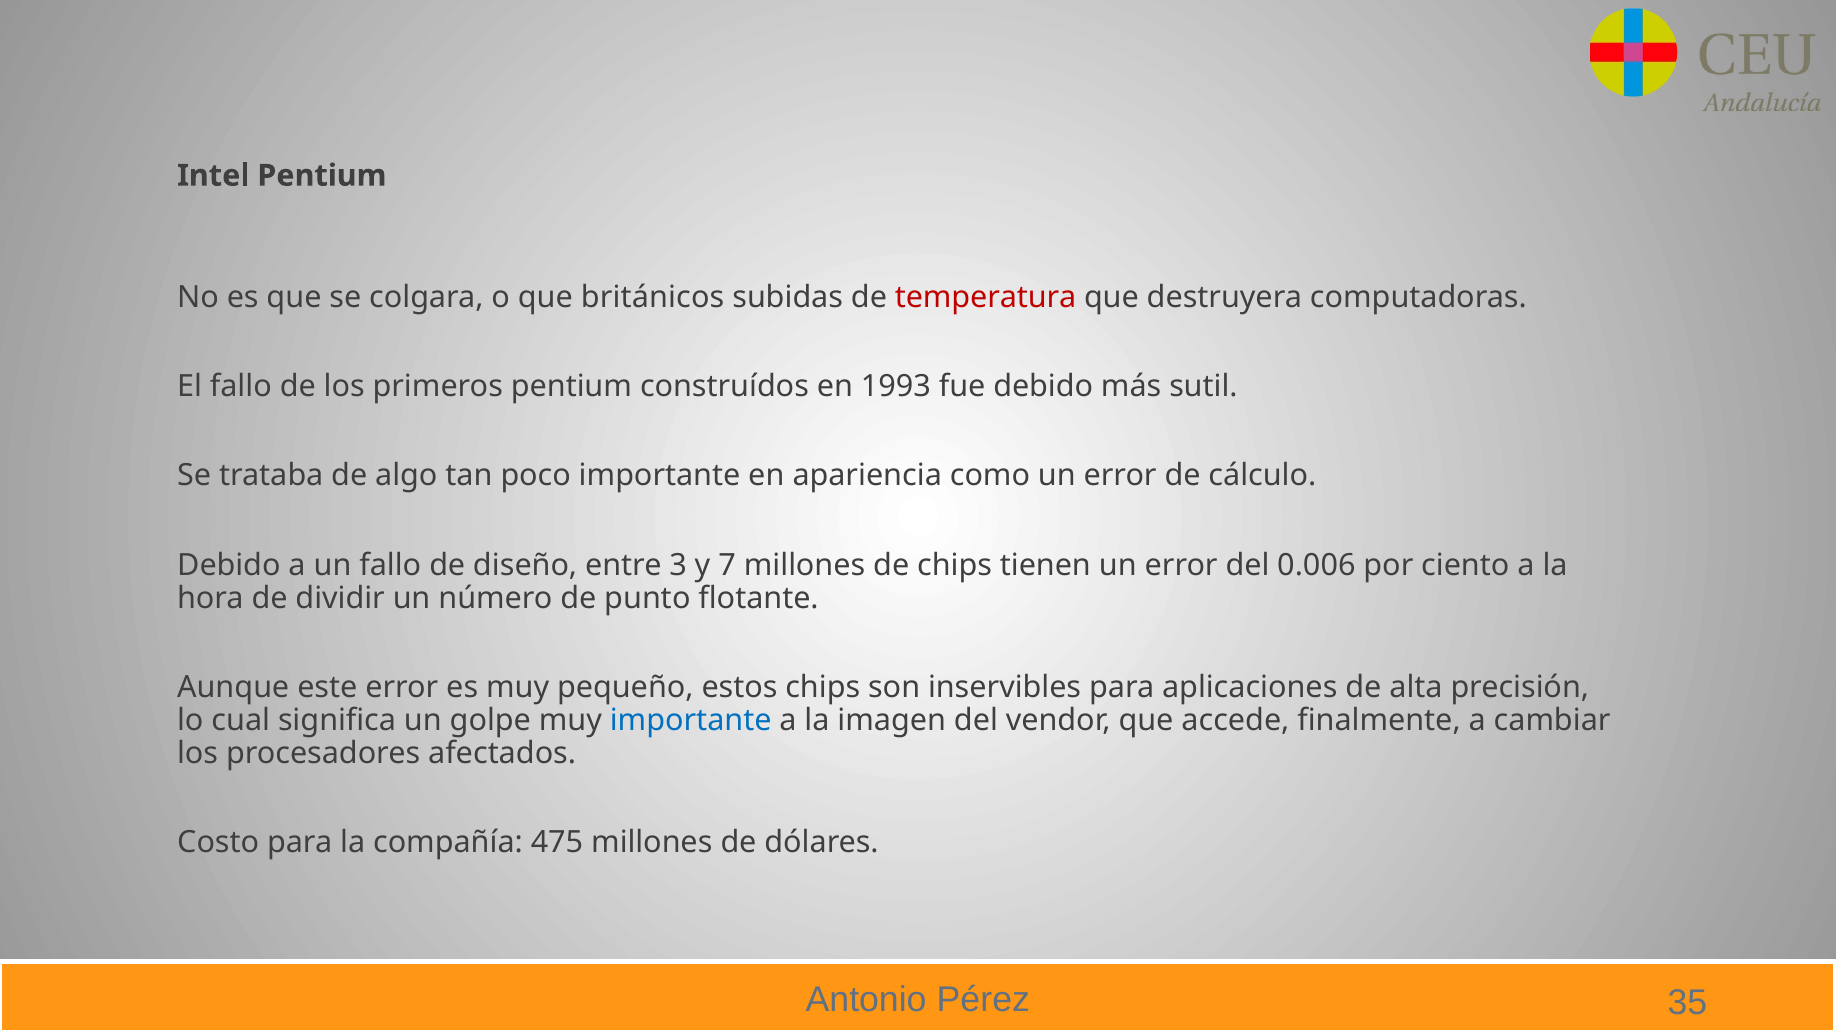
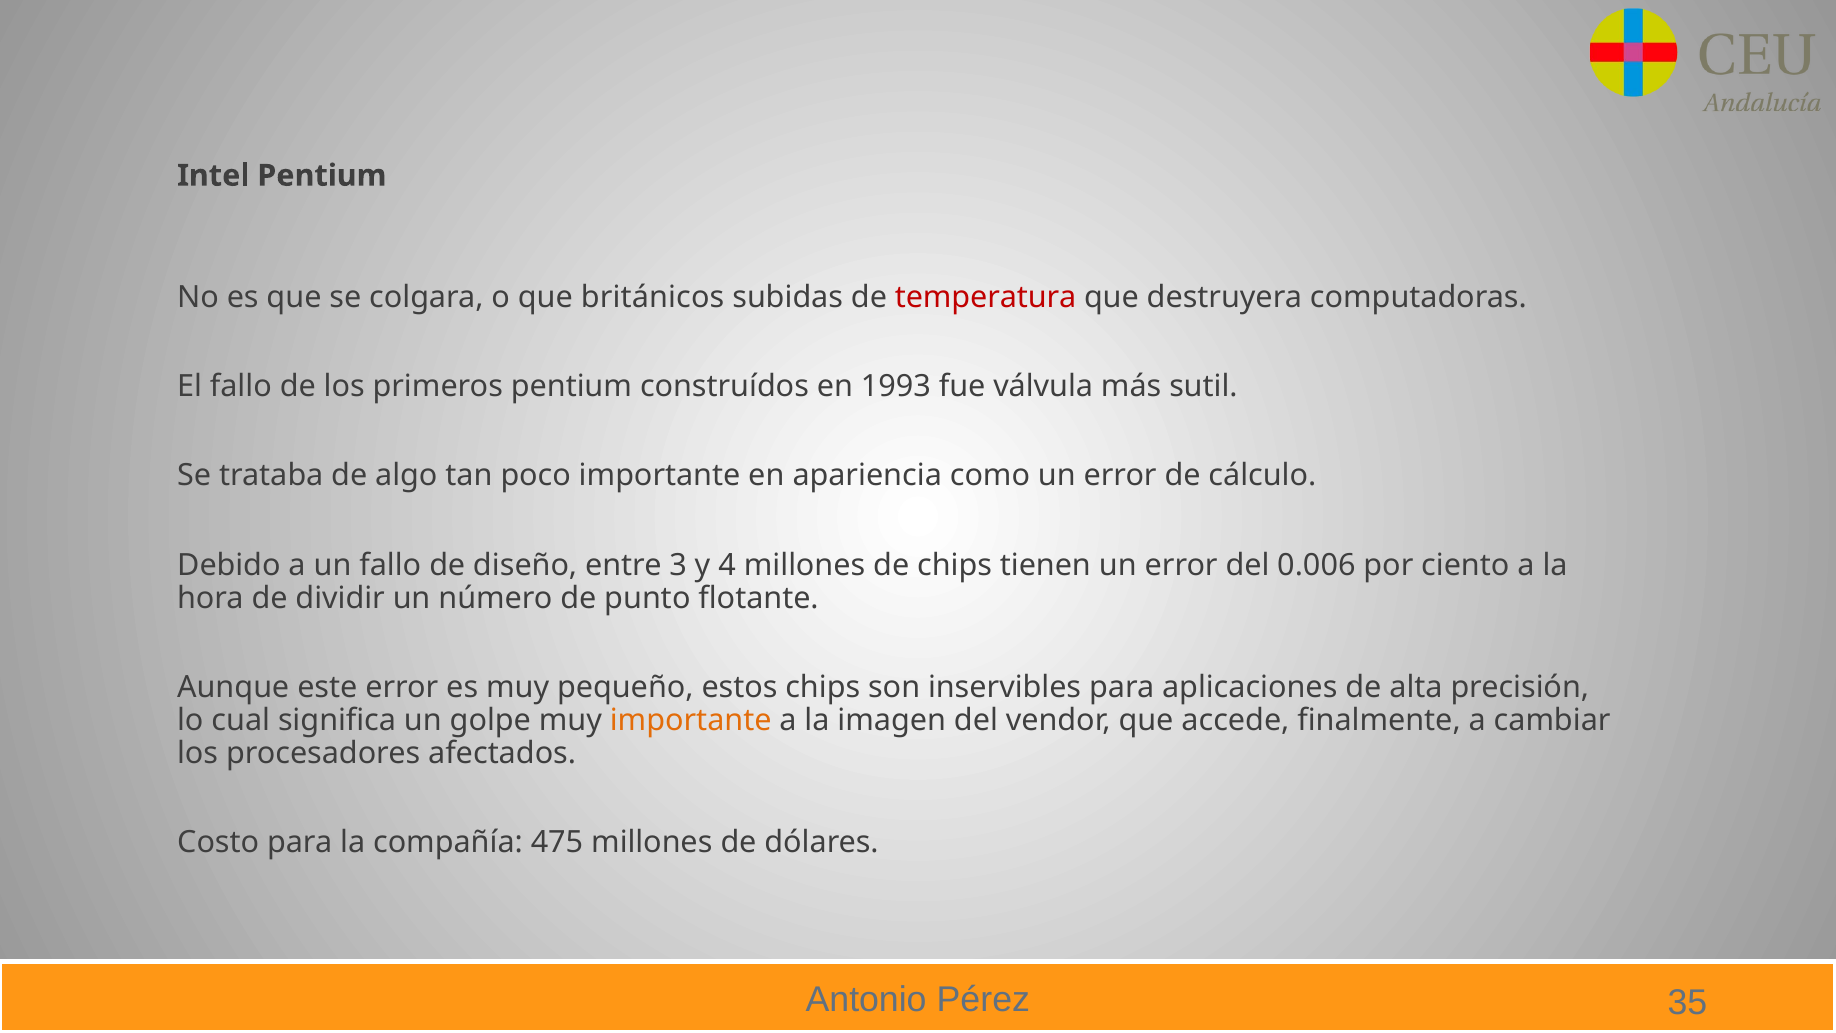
fue debido: debido -> válvula (1043, 387)
7: 7 -> 4 (727, 565)
importante colour: blue -> orange (691, 720)
